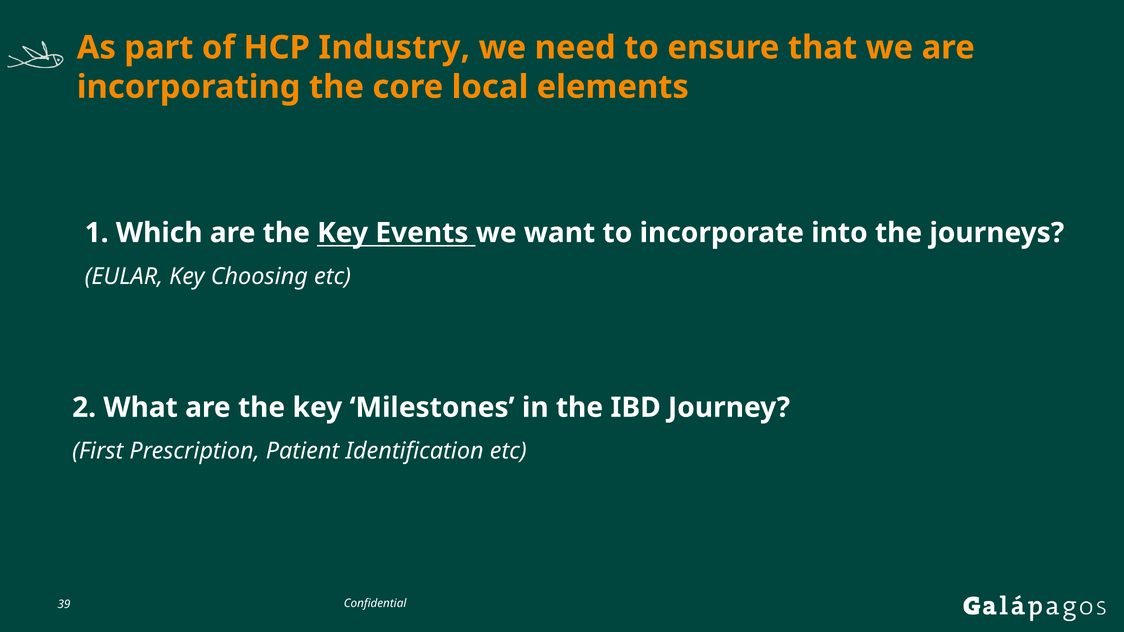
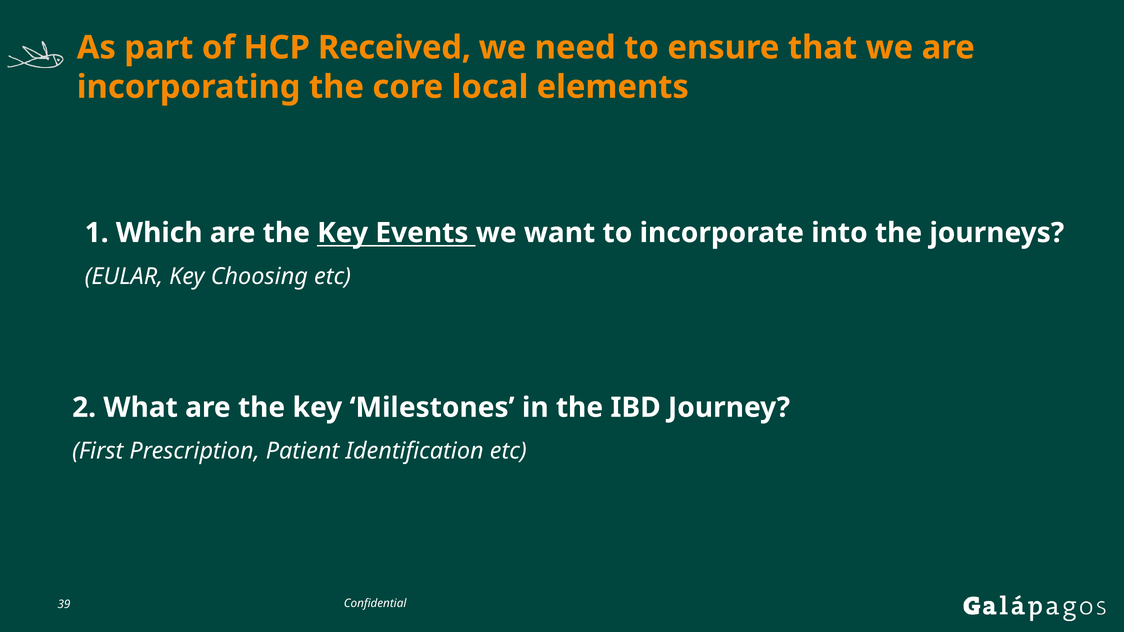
Industry: Industry -> Received (394, 48)
